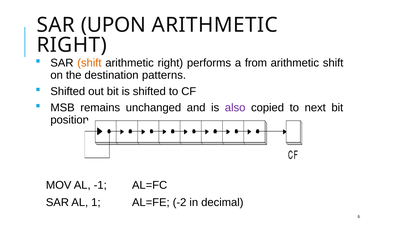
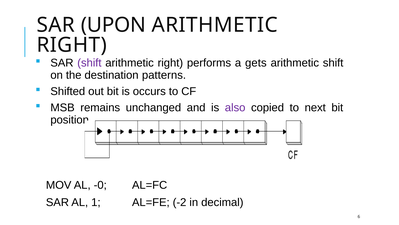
shift colour: orange -> purple (89, 63)
from: from -> gets (256, 63)
is shifted: shifted -> occurs (149, 91)
-1: -1 -> -0 (100, 185)
